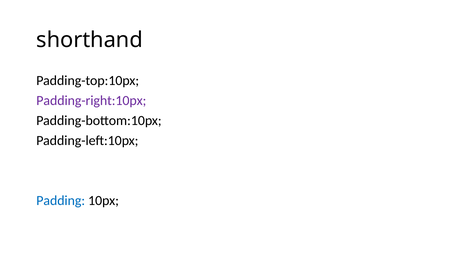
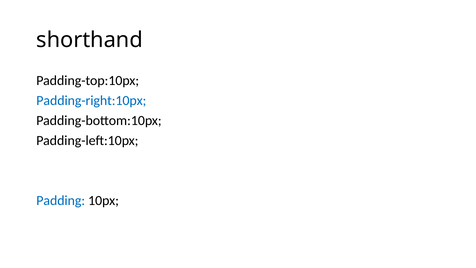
Padding-right:10px colour: purple -> blue (91, 100)
